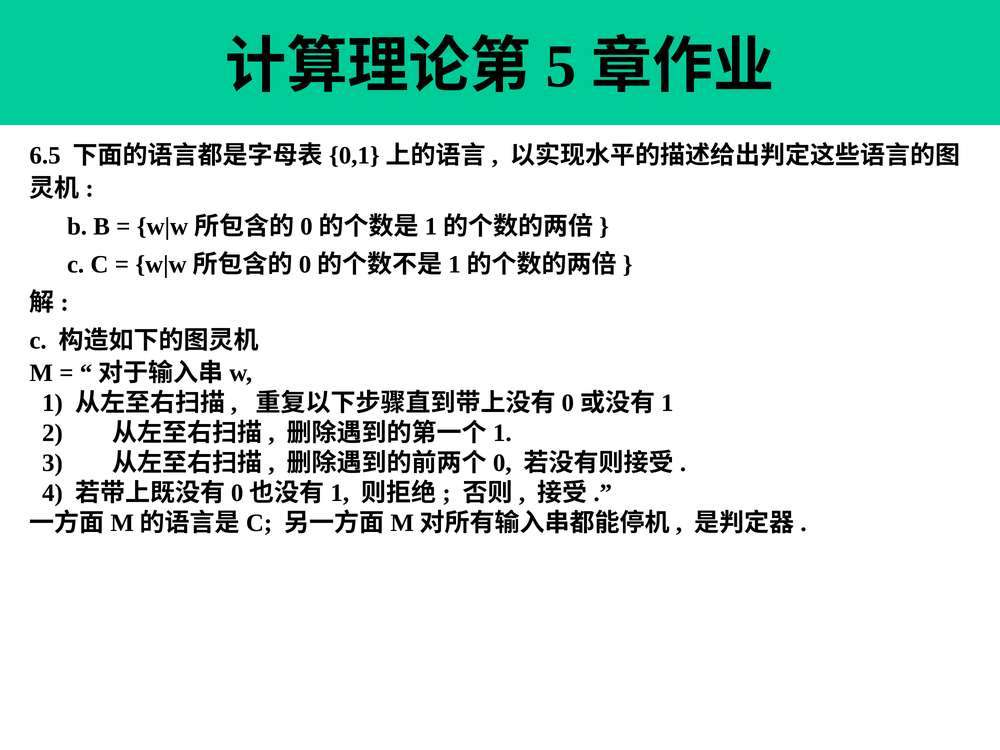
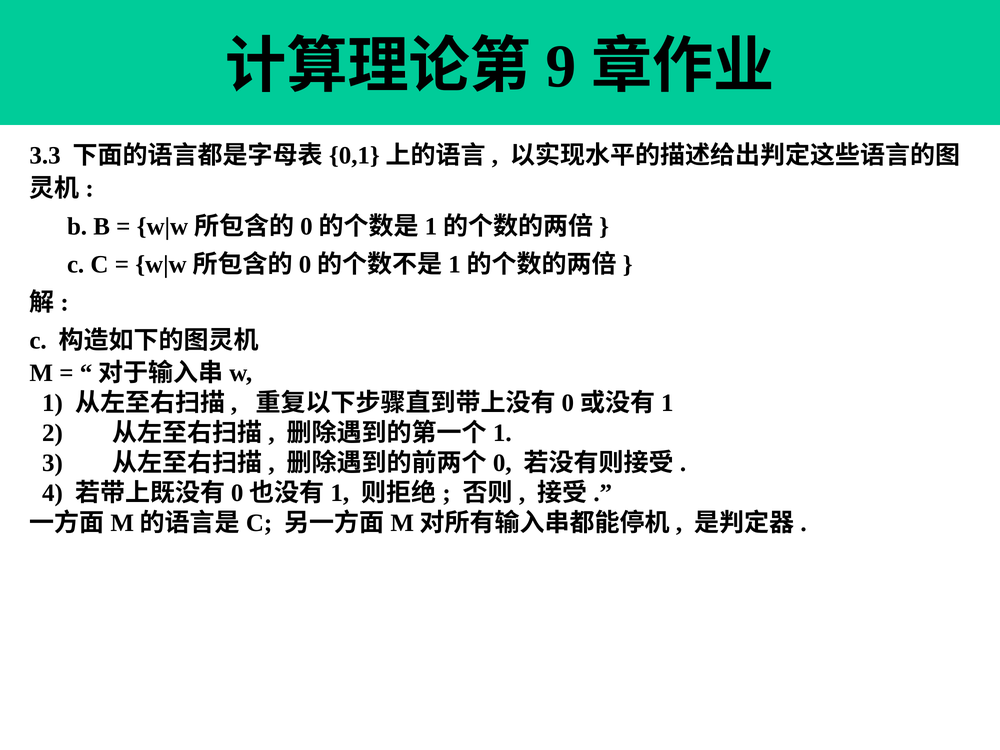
5: 5 -> 9 (561, 67)
6.5: 6.5 -> 3.3 (45, 155)
